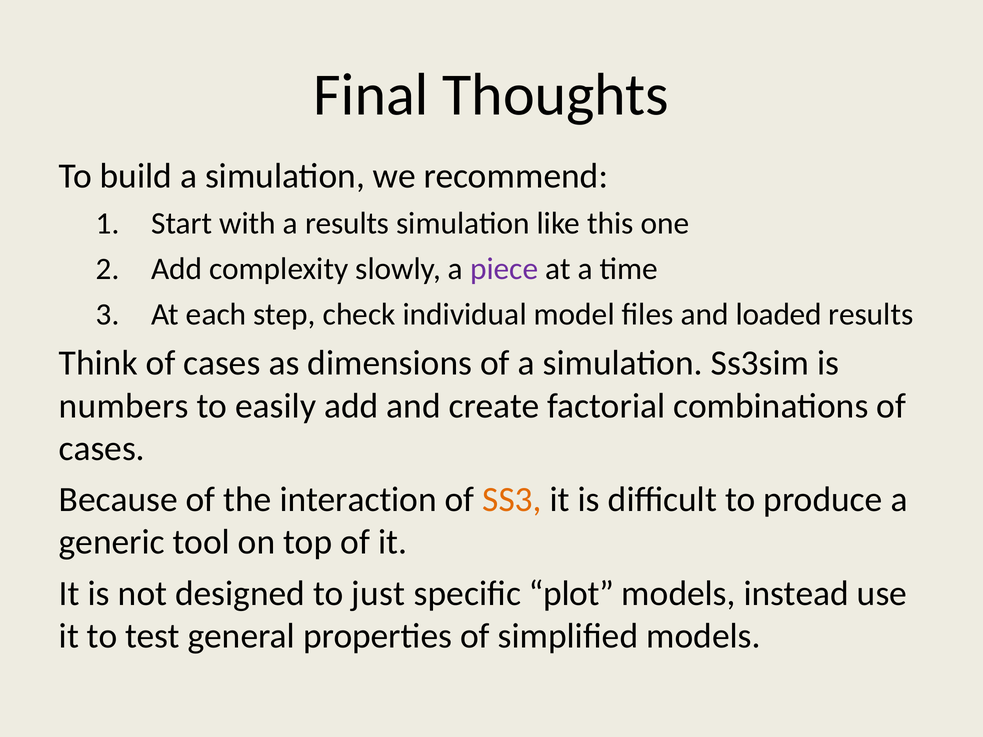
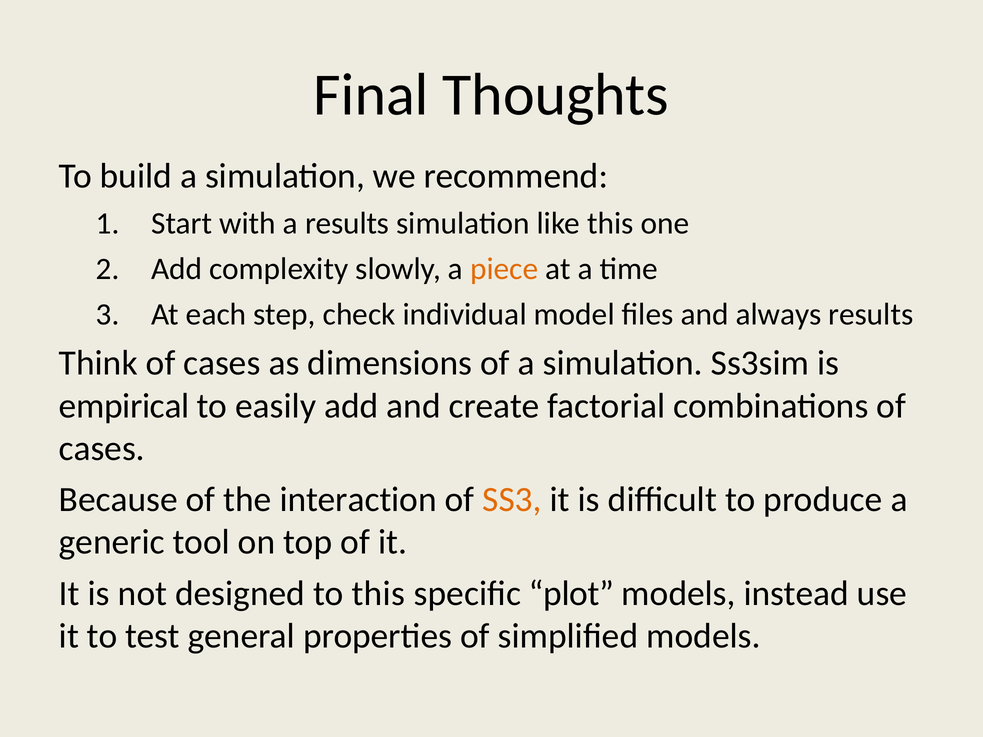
piece colour: purple -> orange (504, 269)
loaded: loaded -> always (779, 314)
numbers: numbers -> empirical (124, 406)
to just: just -> this (378, 594)
